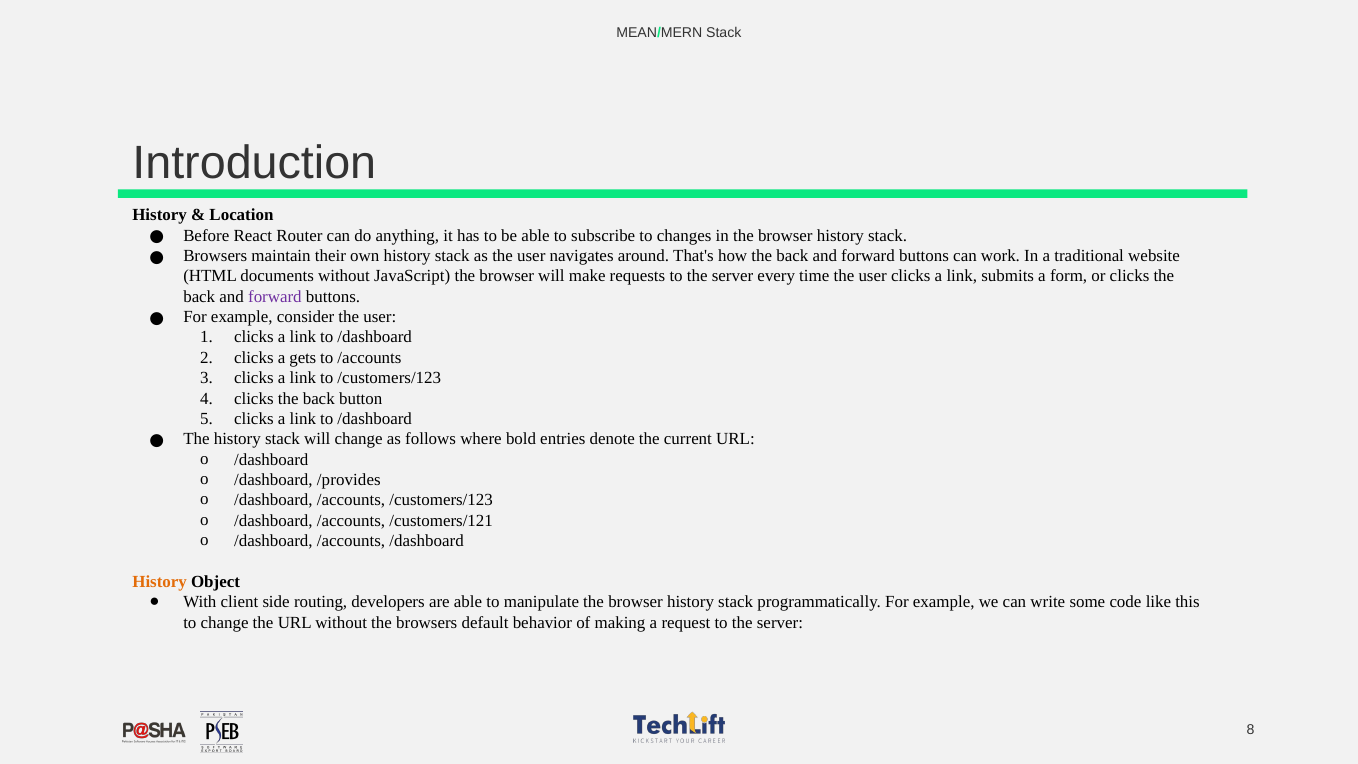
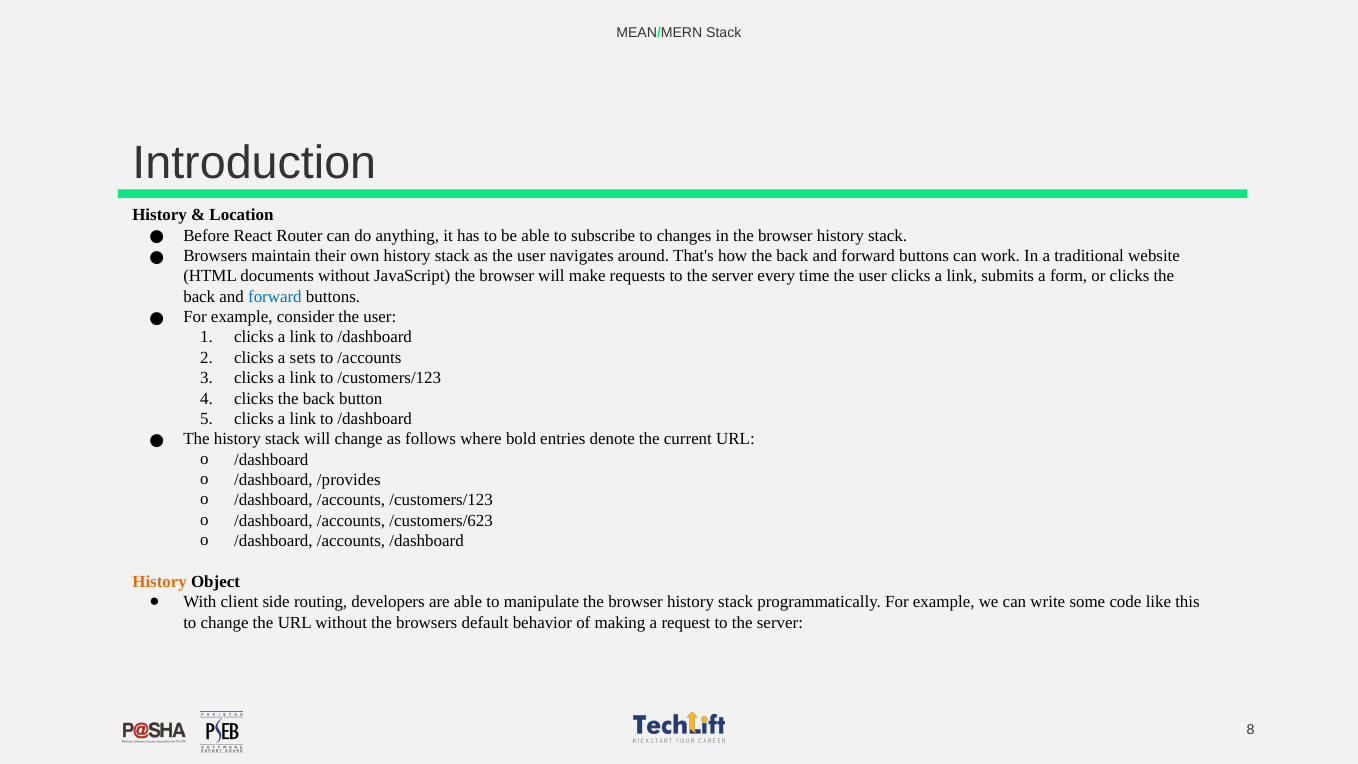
forward colour: purple -> blue (275, 297)
gets: gets -> sets (303, 358)
/customers/121: /customers/121 -> /customers/623 (441, 521)
